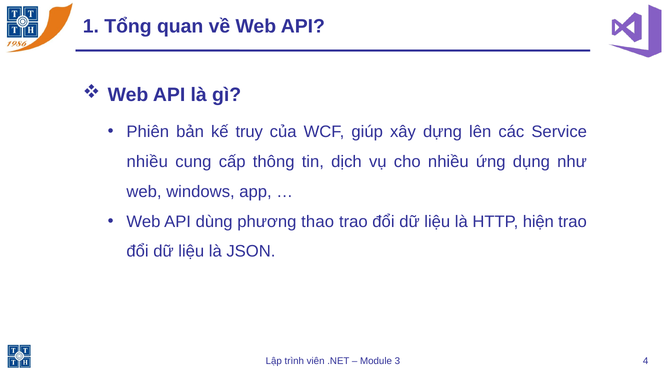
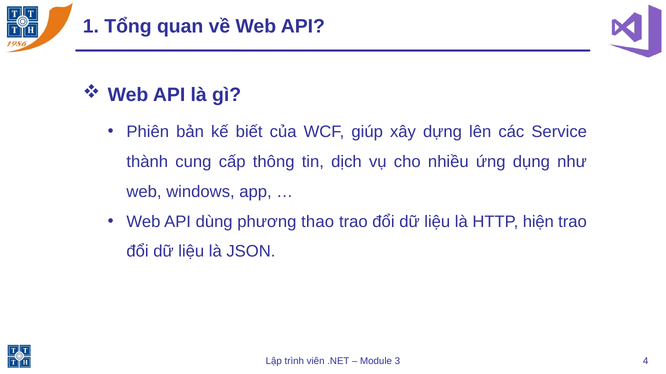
truy: truy -> biết (249, 132)
nhiều: nhiều -> thành (147, 162)
